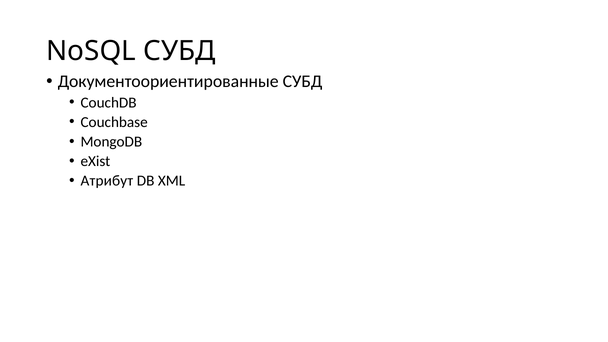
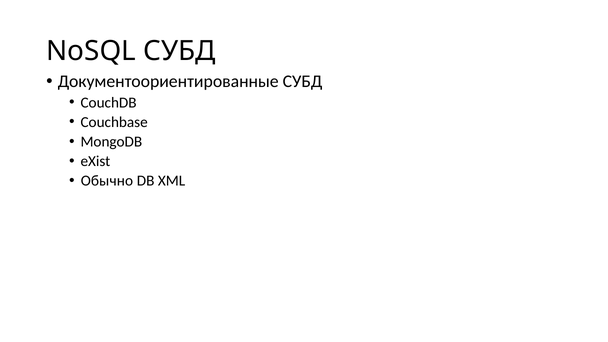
Атрибут: Атрибут -> Обычно (107, 181)
